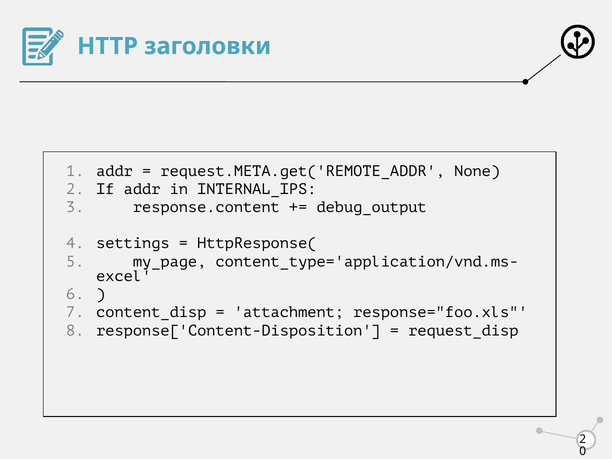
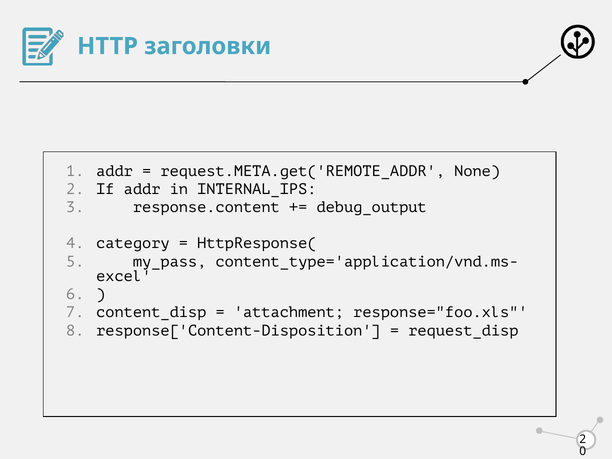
settings: settings -> category (133, 243)
my_page: my_page -> my_pass (170, 261)
